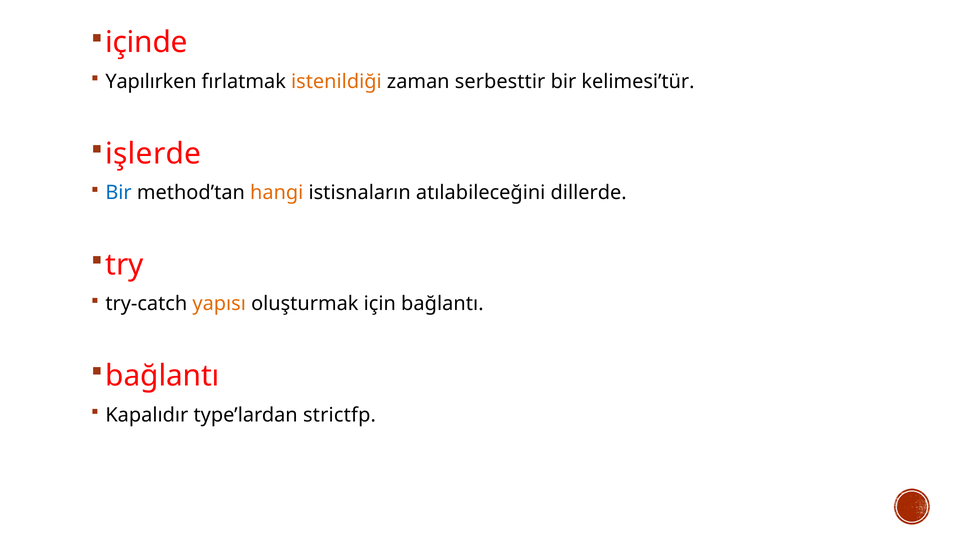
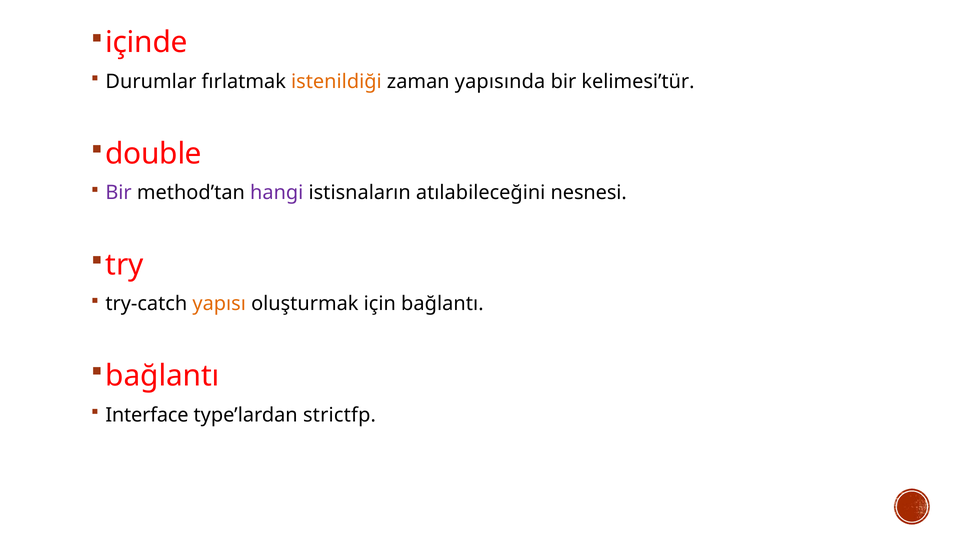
Yapılırken: Yapılırken -> Durumlar (151, 81)
serbesttir: serbesttir -> yapısında (500, 81)
işlerde: işlerde -> double (154, 154)
Bir colour: blue -> purple (119, 193)
hangi colour: orange -> purple (277, 193)
dillerde: dillerde -> nesnesi (589, 193)
Kapalıdır: Kapalıdır -> Interface (147, 415)
